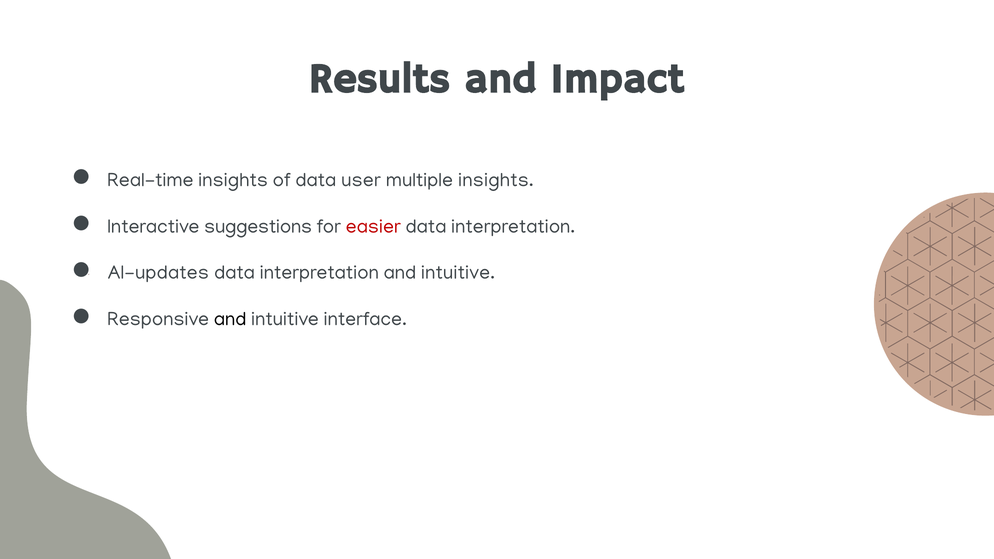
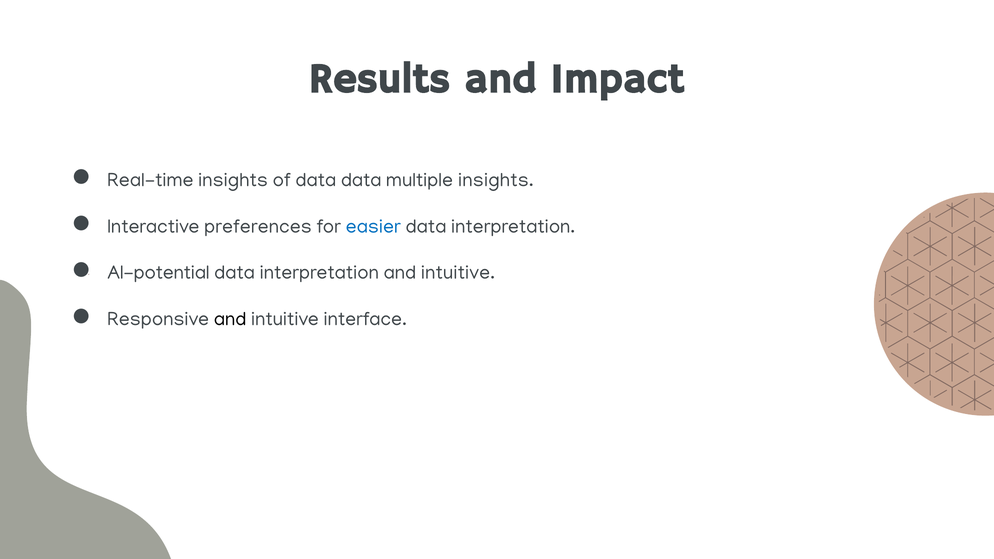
data user: user -> data (361, 180)
suggestions: suggestions -> preferences (258, 226)
easier colour: red -> blue (373, 226)
AI-updates: AI-updates -> AI-potential (158, 273)
